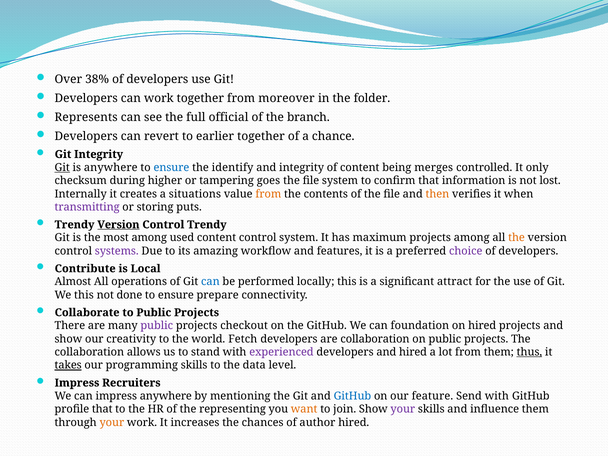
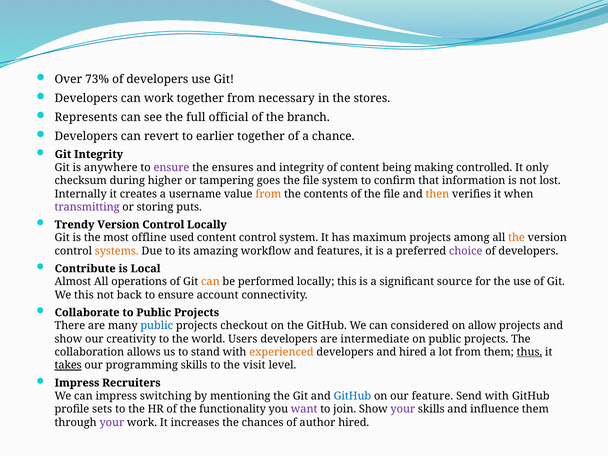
38%: 38% -> 73% (97, 80)
moreover: moreover -> necessary (286, 98)
folder: folder -> stores (372, 98)
Git underline: present -> none (62, 168)
ensure colour: blue -> purple (171, 168)
identify: identify -> ensures (233, 168)
merges: merges -> making (434, 168)
situations: situations -> username (195, 194)
Version underline: present -> none (118, 225)
Control Trendy: Trendy -> Locally (207, 225)
most among: among -> offline (149, 238)
systems colour: purple -> orange (117, 251)
can colour: blue -> orange (210, 282)
attract: attract -> source (455, 282)
done: done -> back (129, 295)
prepare: prepare -> account (218, 295)
public colour: purple -> blue (157, 326)
foundation: foundation -> considered (420, 326)
on hired: hired -> allow (482, 326)
Fetch: Fetch -> Users (243, 339)
are collaboration: collaboration -> intermediate (375, 339)
experienced colour: purple -> orange (281, 352)
data: data -> visit (254, 365)
impress anywhere: anywhere -> switching (166, 396)
profile that: that -> sets (102, 409)
representing: representing -> functionality (233, 409)
want colour: orange -> purple (304, 409)
your colour: orange -> purple (112, 422)
